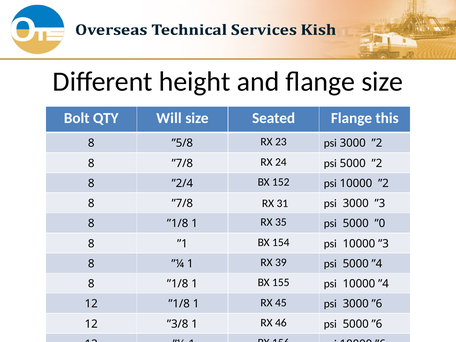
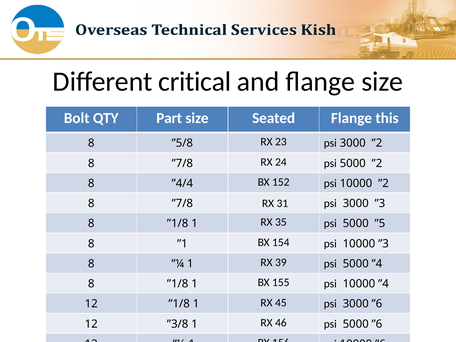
height: height -> critical (195, 82)
Will: Will -> Part (169, 118)
2/4: 2/4 -> 4/4 (184, 183)
0: 0 -> 5 (382, 224)
